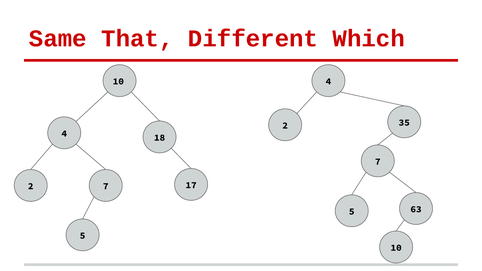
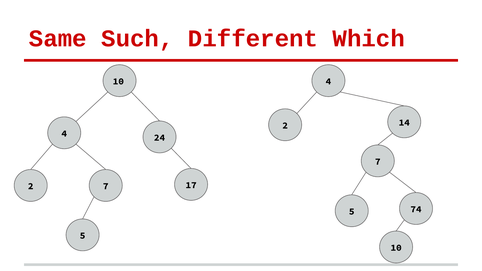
That: That -> Such (137, 38)
35: 35 -> 14 (404, 123)
18: 18 -> 24 (160, 138)
63: 63 -> 74 (416, 209)
